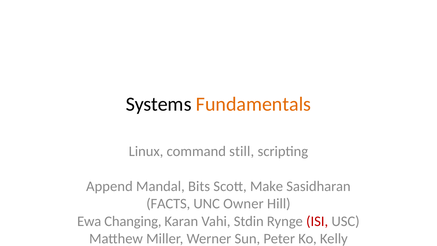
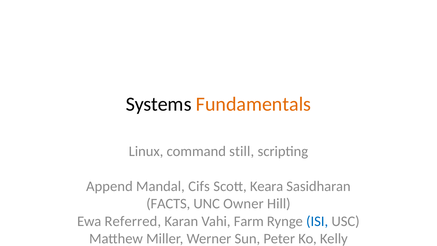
Bits: Bits -> Cifs (199, 186)
Scott Make: Make -> Keara (267, 186)
Changing: Changing -> Referred (133, 221)
Stdin: Stdin -> Farm (249, 221)
ISI colour: red -> blue (317, 221)
